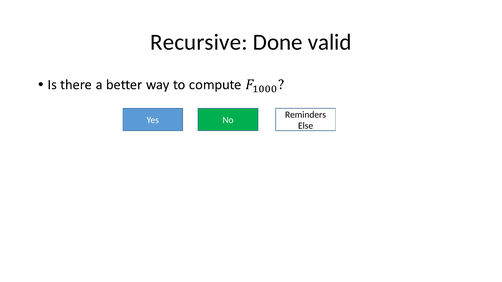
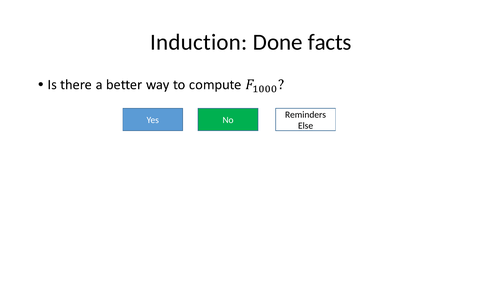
Recursive: Recursive -> Induction (199, 42)
valid: valid -> facts (330, 42)
